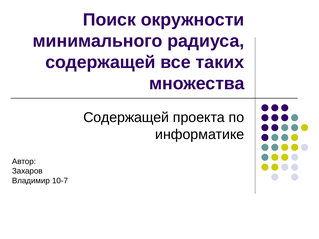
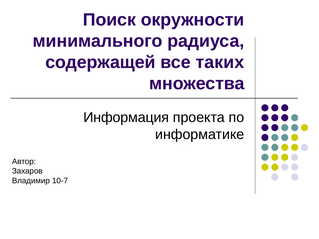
Содержащей: Содержащей -> Информация (126, 117)
